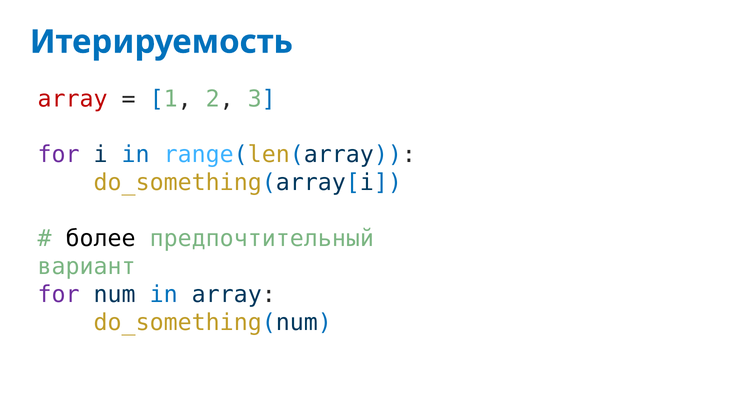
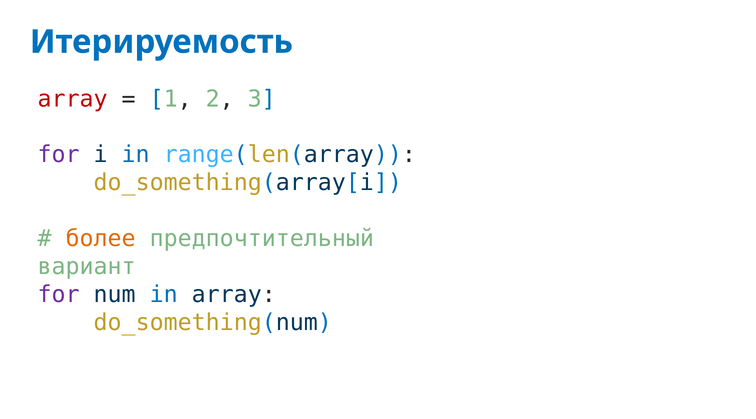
более colour: black -> orange (101, 239)
